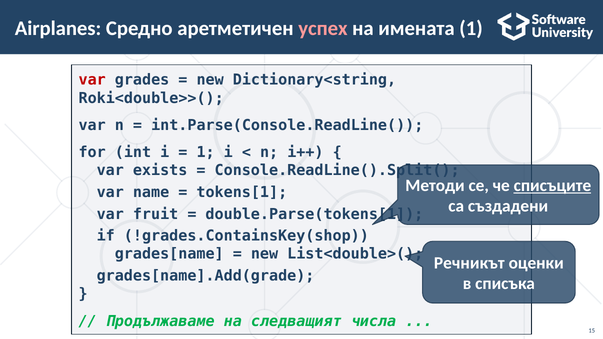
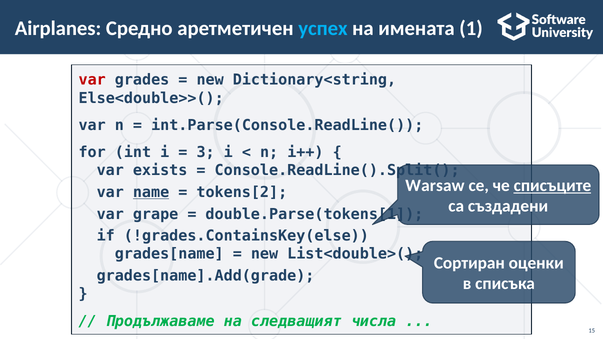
успех colour: pink -> light blue (323, 28)
Roki<double>>(: Roki<double>>( -> Else<double>>( (151, 98)
1: 1 -> 3 (206, 152)
Методи: Методи -> Warsaw (435, 186)
name underline: none -> present (151, 192)
tokens[1: tokens[1 -> tokens[2 (242, 192)
fruit: fruit -> grape (156, 214)
!grades.ContainsKey(shop: !grades.ContainsKey(shop -> !grades.ContainsKey(else (246, 236)
Речникът: Речникът -> Сортиран (469, 263)
